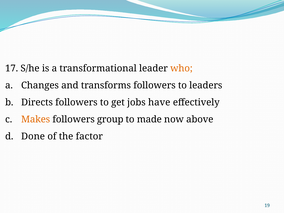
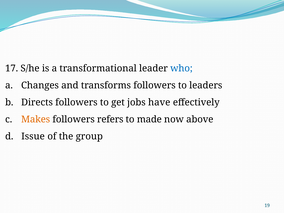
who colour: orange -> blue (181, 68)
group: group -> refers (110, 119)
Done: Done -> Issue (33, 136)
factor: factor -> group (89, 136)
